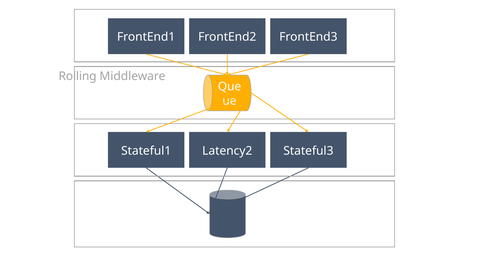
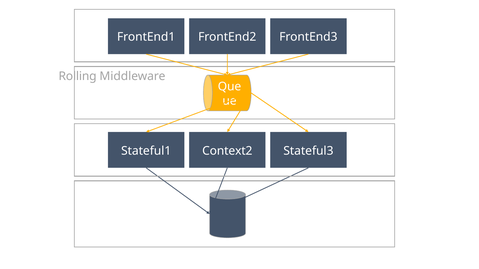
Latency2: Latency2 -> Context2 (227, 151)
